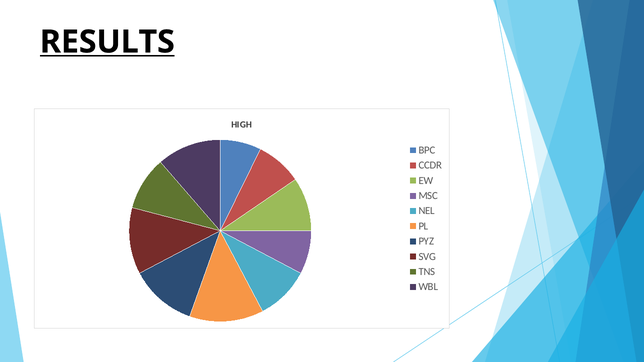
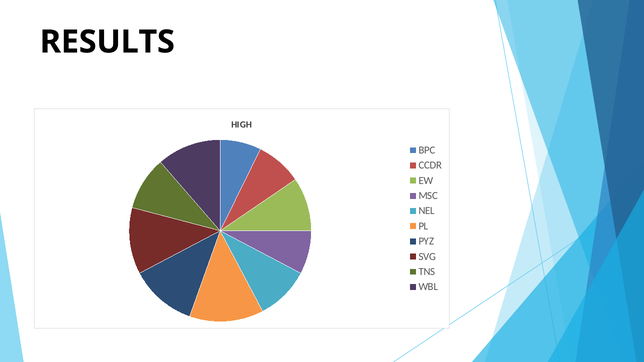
RESULTS underline: present -> none (107, 42)
